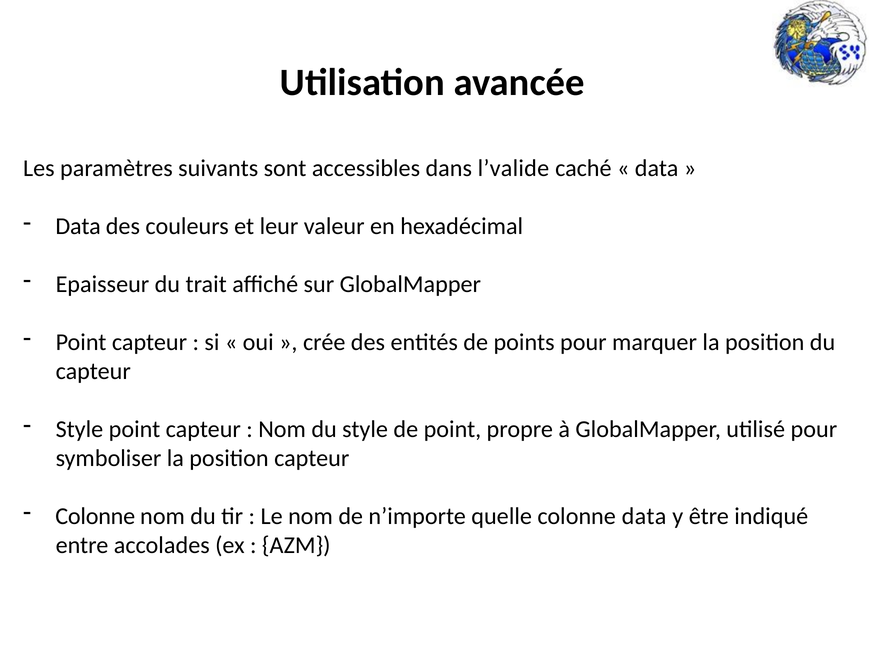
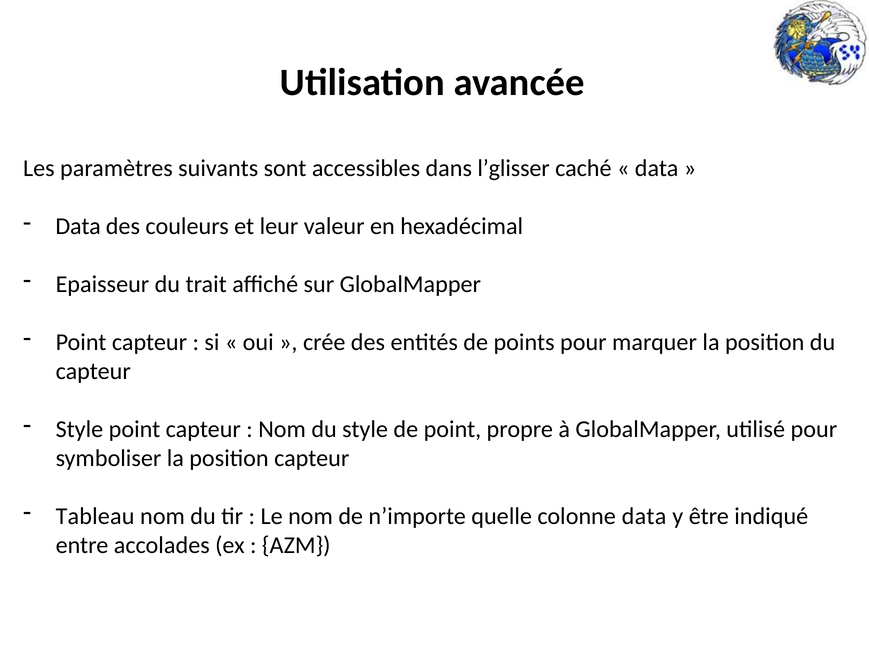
l’valide: l’valide -> l’glisser (514, 168)
Colonne: Colonne -> Tableau (95, 516)
